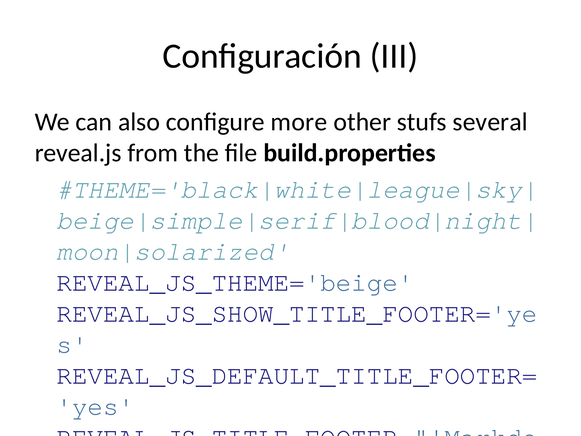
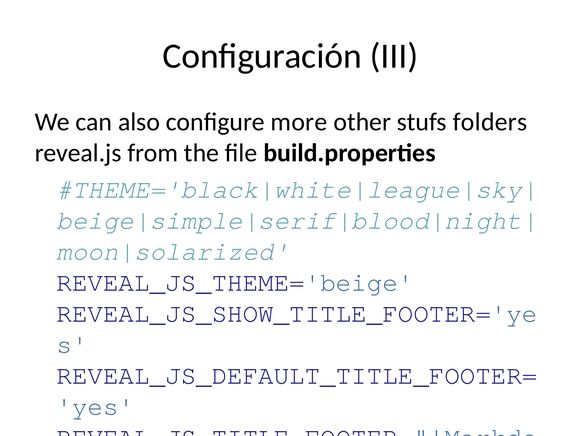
several: several -> folders (490, 122)
